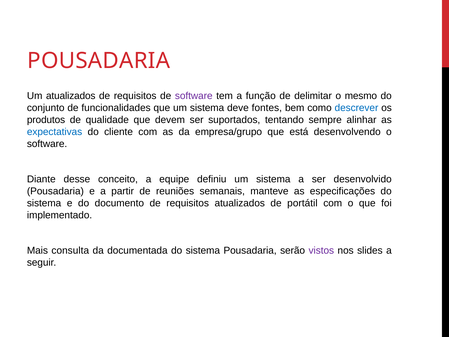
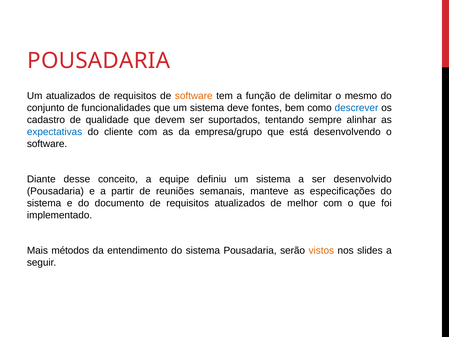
software colour: purple -> orange (194, 96)
produtos: produtos -> cadastro (46, 120)
portátil: portátil -> melhor (302, 203)
consulta: consulta -> métodos (70, 250)
documentada: documentada -> entendimento (137, 250)
vistos colour: purple -> orange (321, 250)
